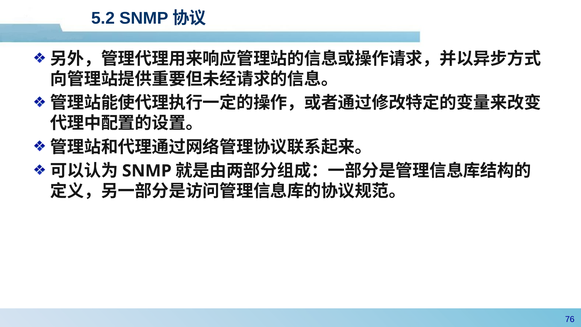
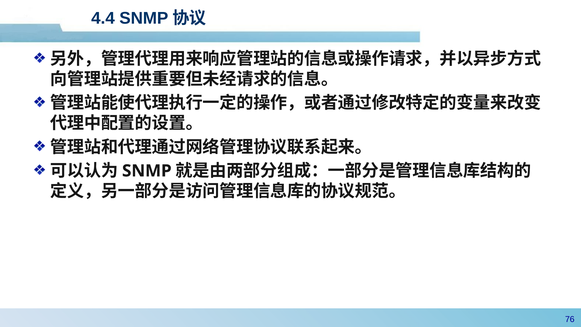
5.2: 5.2 -> 4.4 (103, 18)
